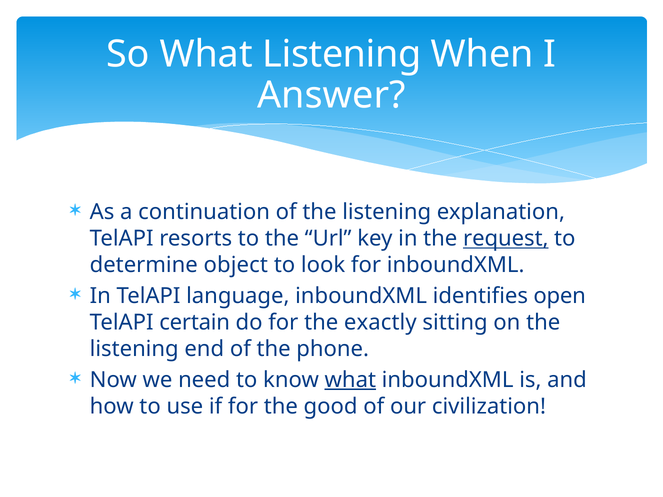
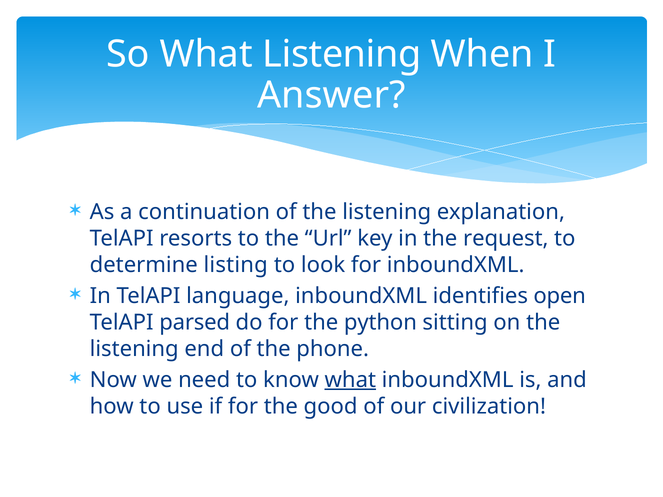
request underline: present -> none (506, 239)
object: object -> listing (236, 265)
certain: certain -> parsed (195, 323)
exactly: exactly -> python (380, 323)
